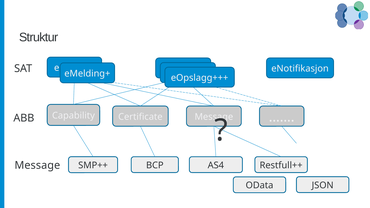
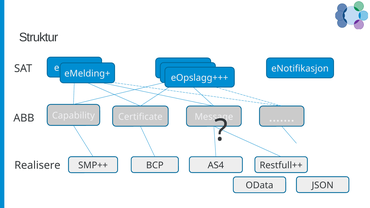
Message: Message -> Realisere (37, 165)
